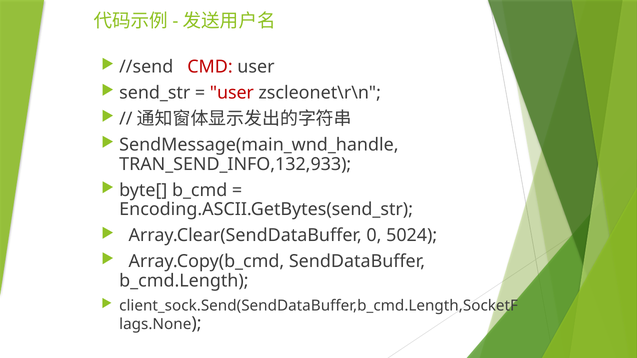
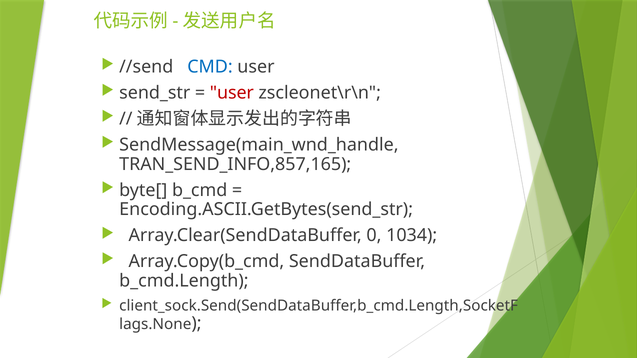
CMD colour: red -> blue (210, 67)
TRAN_SEND_INFO,132,933: TRAN_SEND_INFO,132,933 -> TRAN_SEND_INFO,857,165 (235, 164)
5024: 5024 -> 1034 (412, 236)
